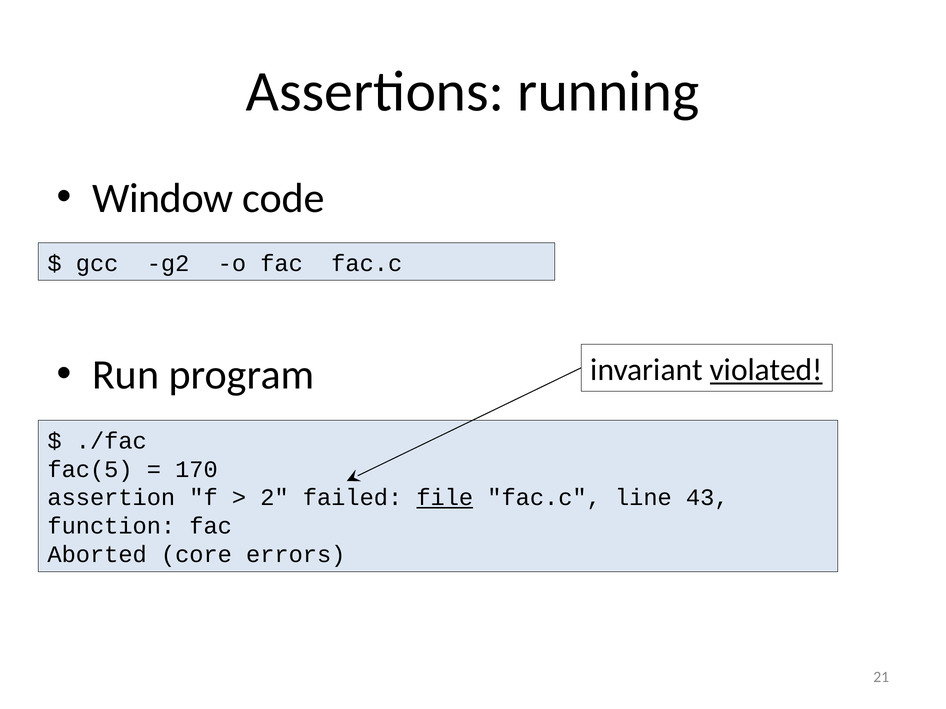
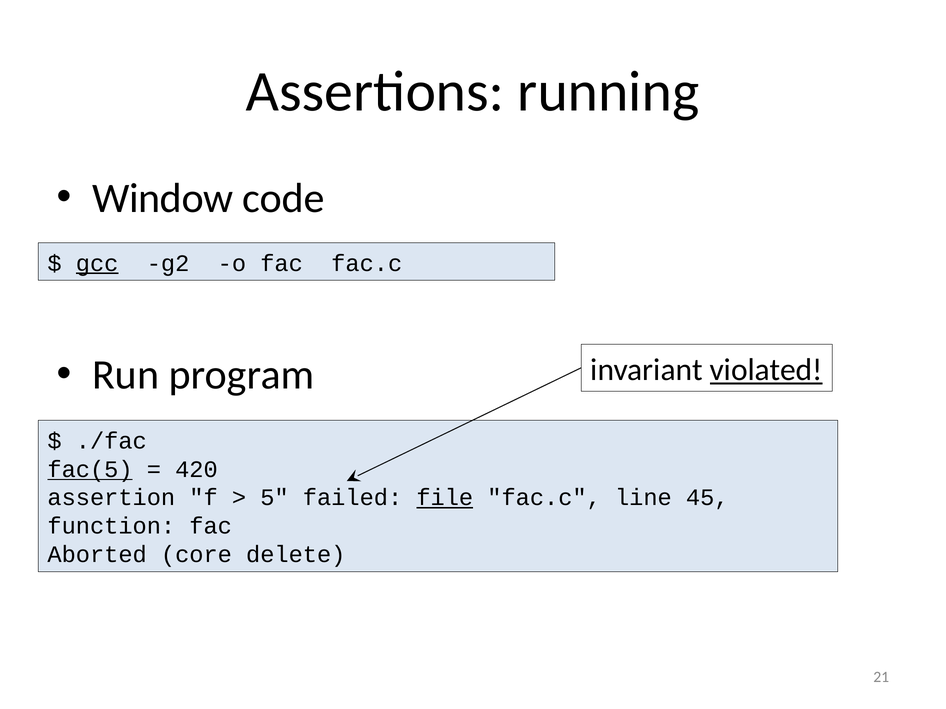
gcc underline: none -> present (97, 263)
fac(5 underline: none -> present (90, 470)
170: 170 -> 420 (196, 470)
2: 2 -> 5 (274, 498)
43: 43 -> 45 (707, 498)
errors: errors -> delete (296, 555)
